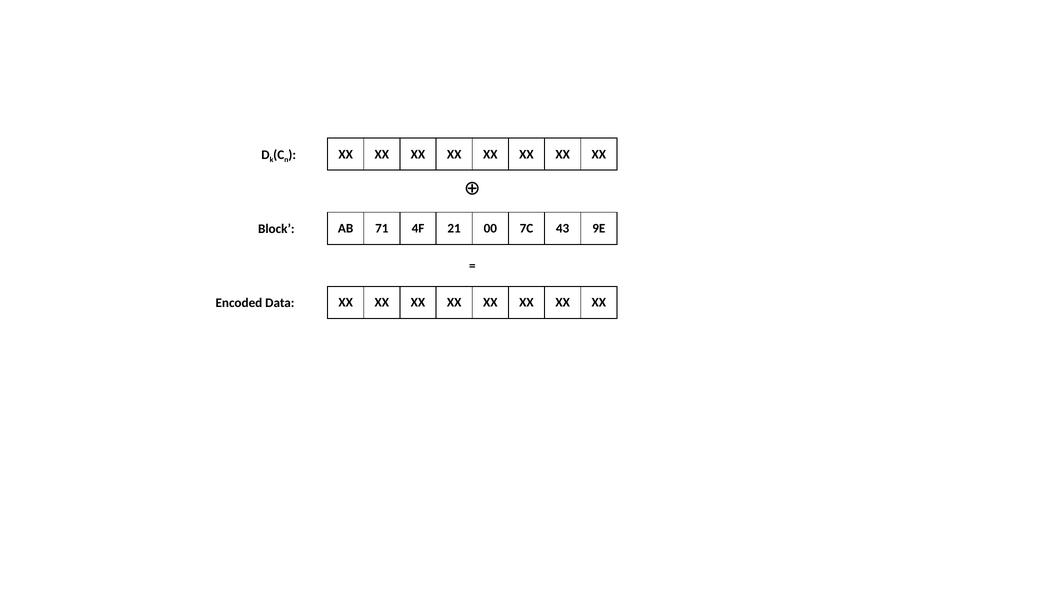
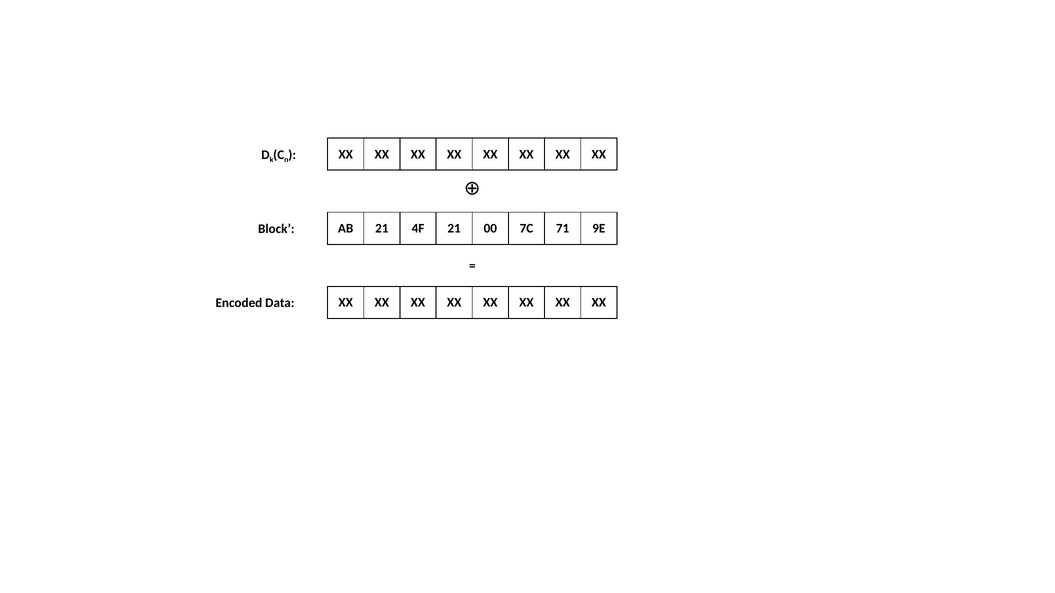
AB 71: 71 -> 21 (382, 229)
43: 43 -> 71 (563, 229)
